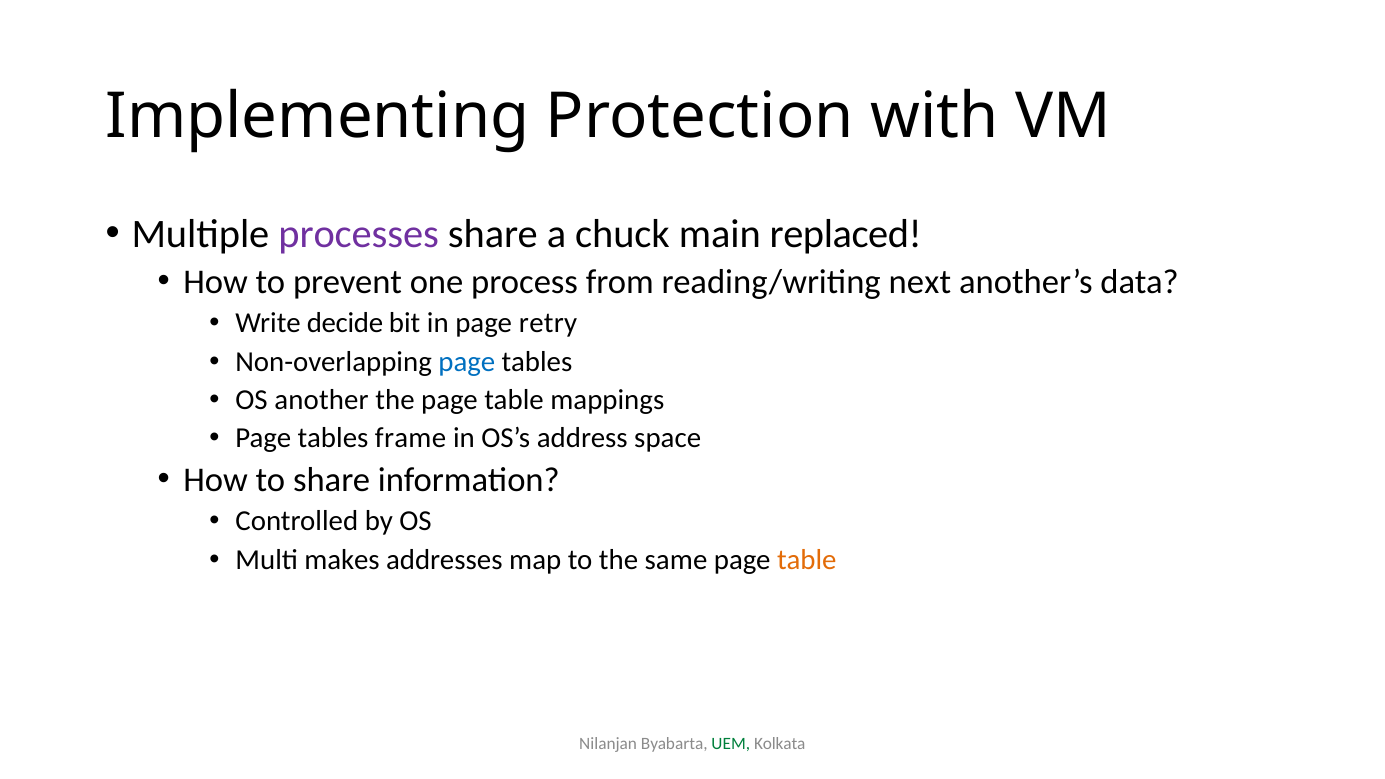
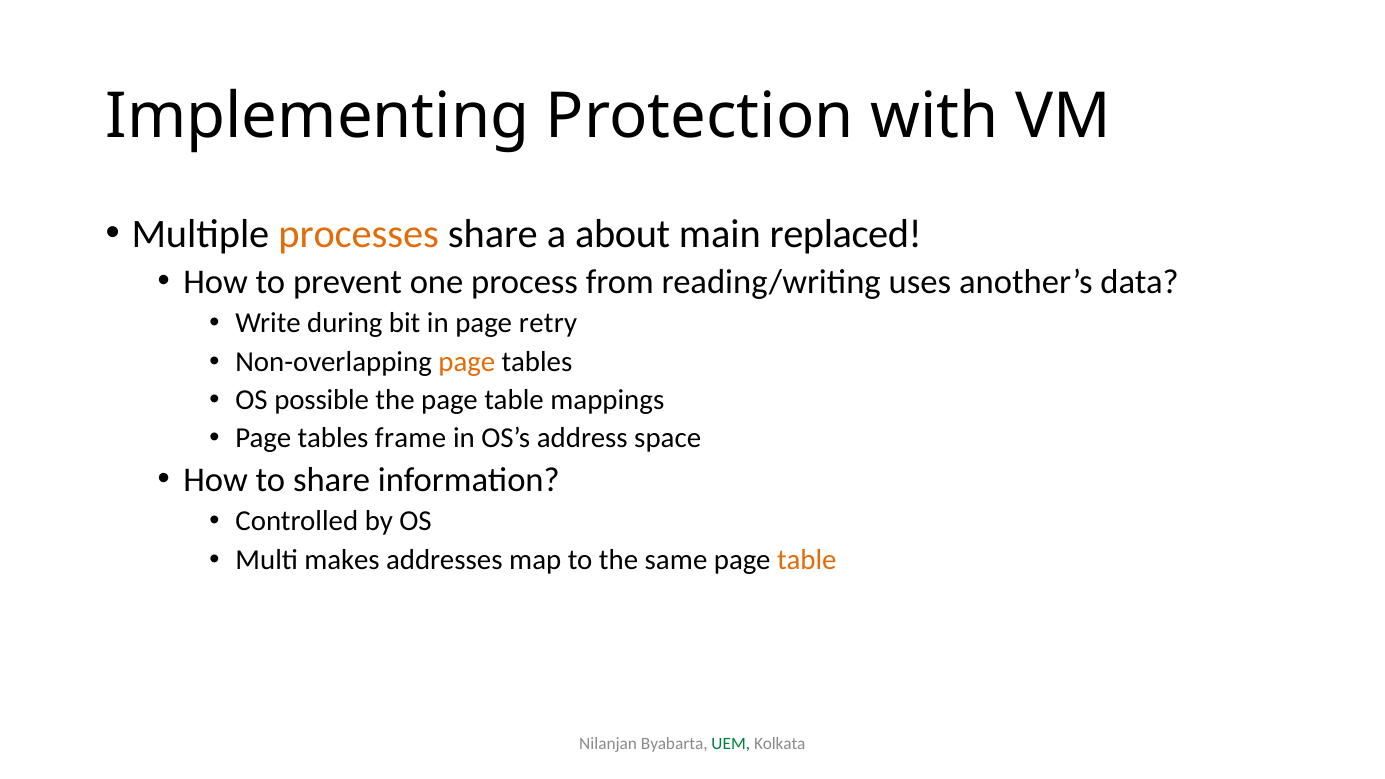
processes colour: purple -> orange (359, 234)
chuck: chuck -> about (623, 234)
next: next -> uses (920, 282)
decide: decide -> during (345, 323)
page colour: blue -> orange (467, 362)
another: another -> possible (322, 400)
